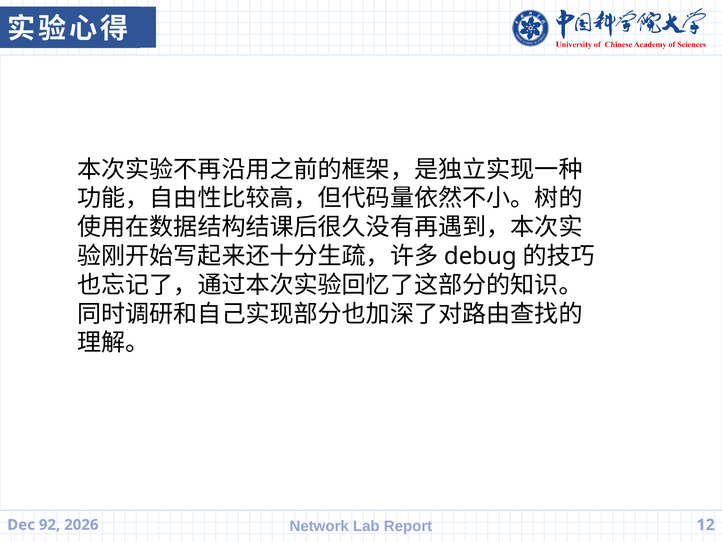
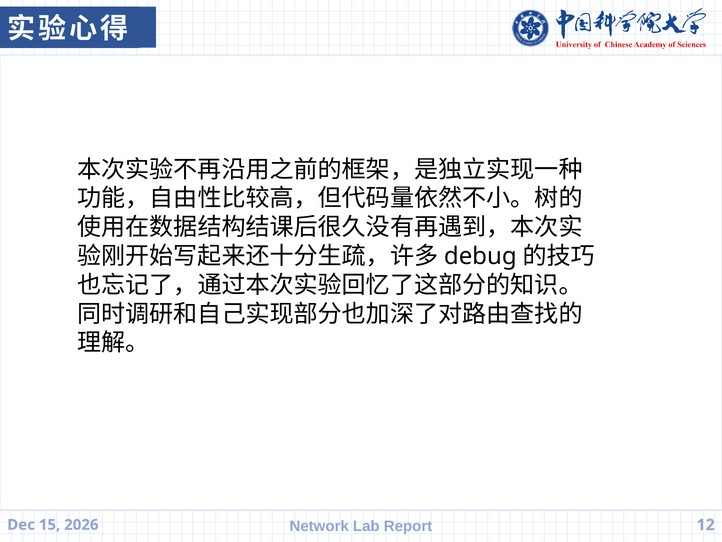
92: 92 -> 15 (50, 524)
